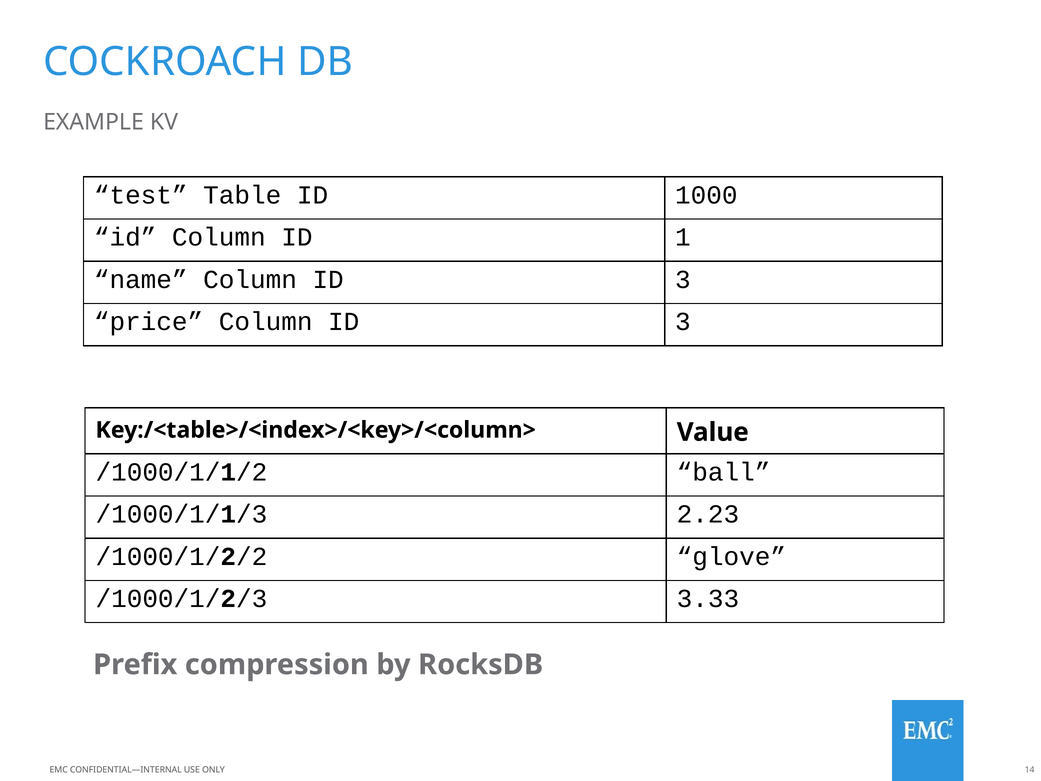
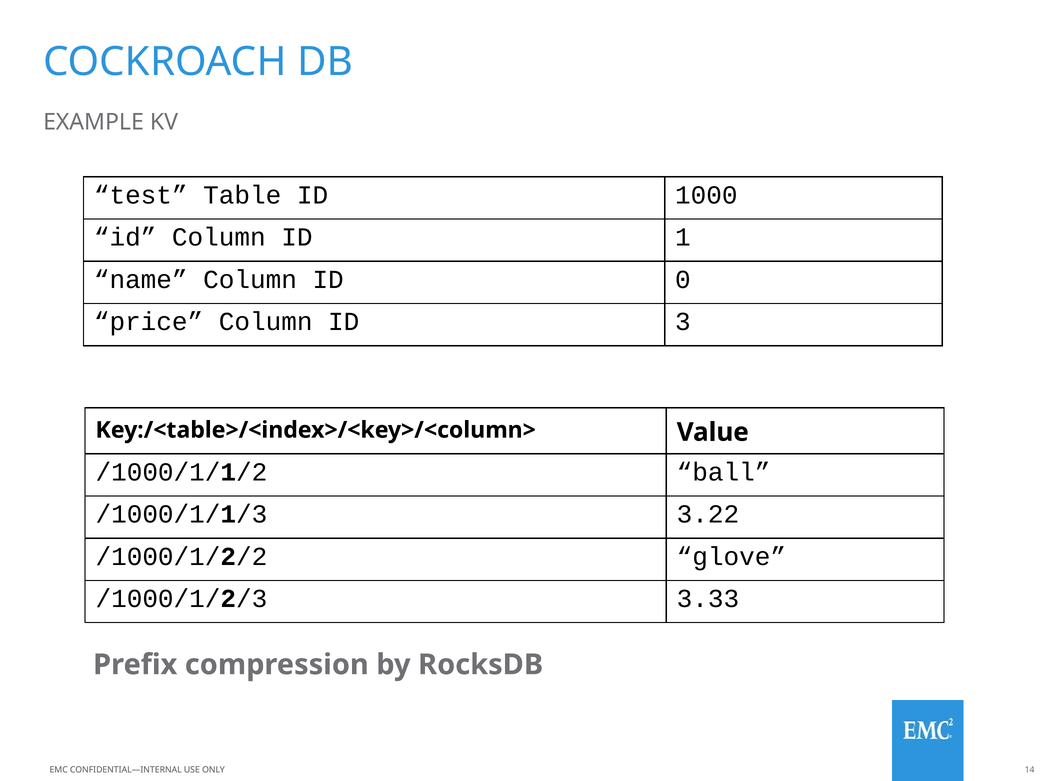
name Column ID 3: 3 -> 0 (683, 280)
2.23: 2.23 -> 3.22 (708, 514)
